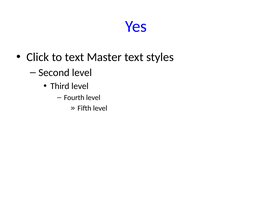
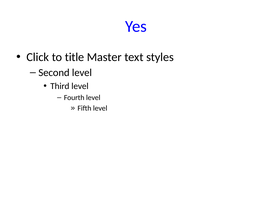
to text: text -> title (75, 57)
